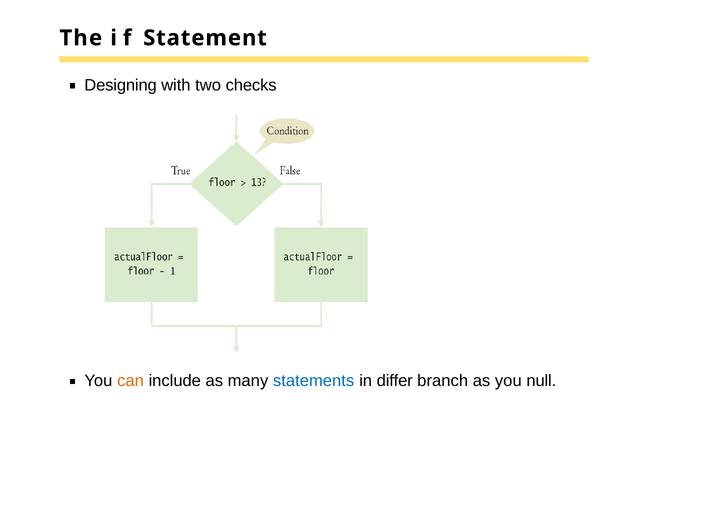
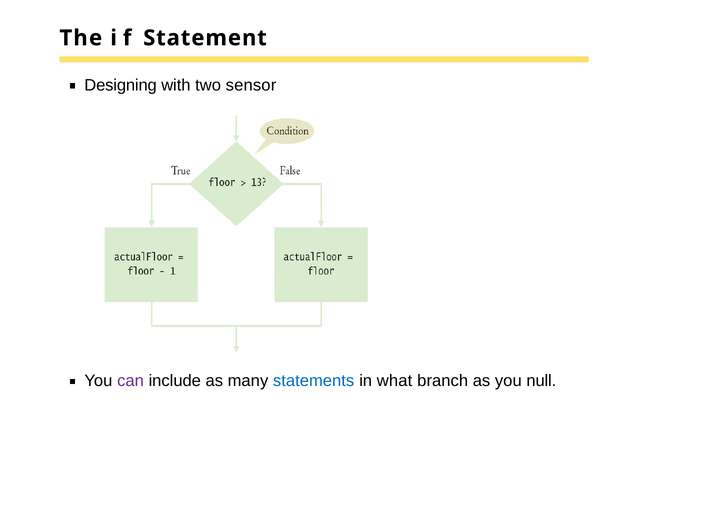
checks: checks -> sensor (251, 85)
can colour: orange -> purple (131, 381)
differ: differ -> what (395, 381)
